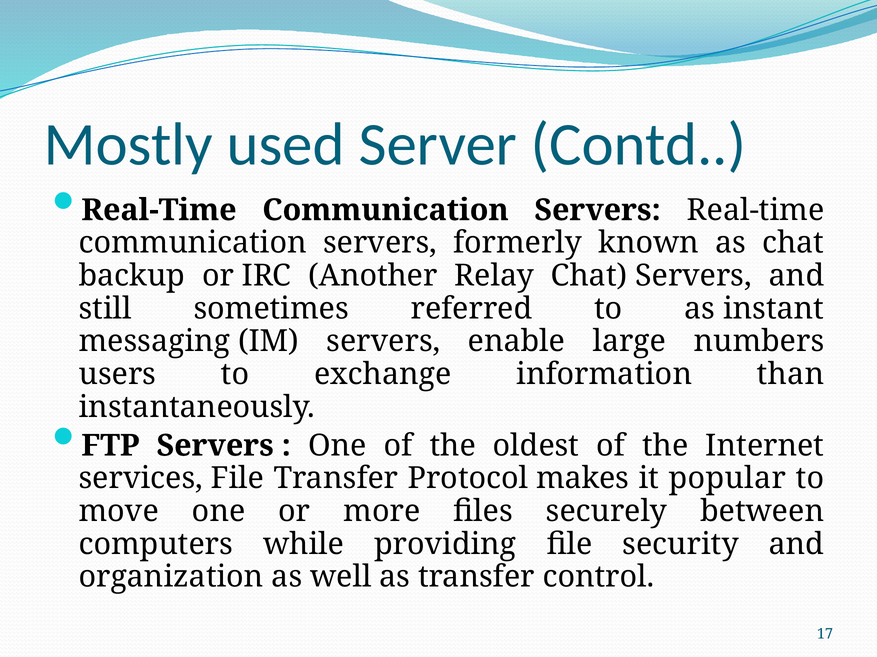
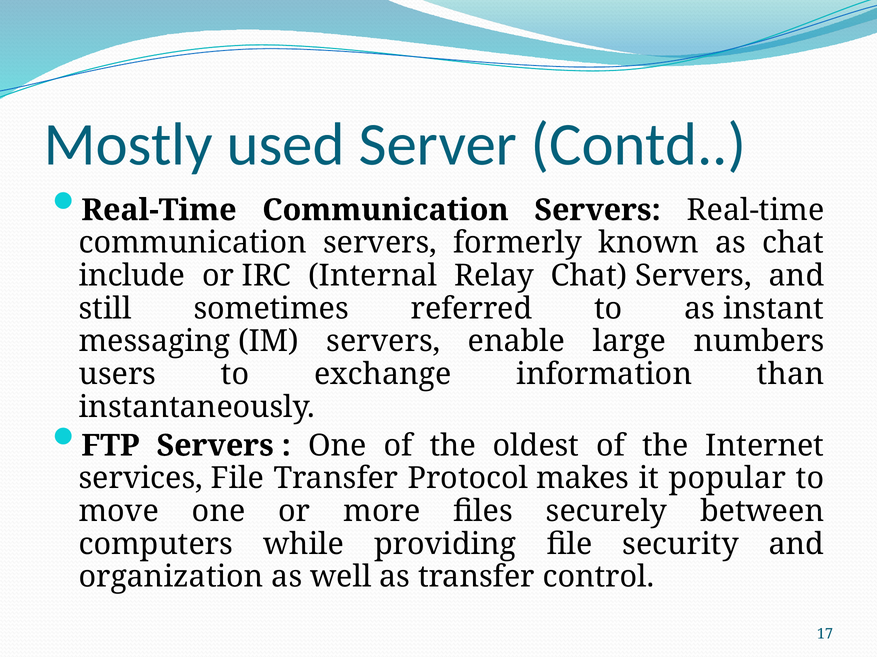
backup: backup -> include (132, 276)
Another: Another -> Internal (373, 276)
